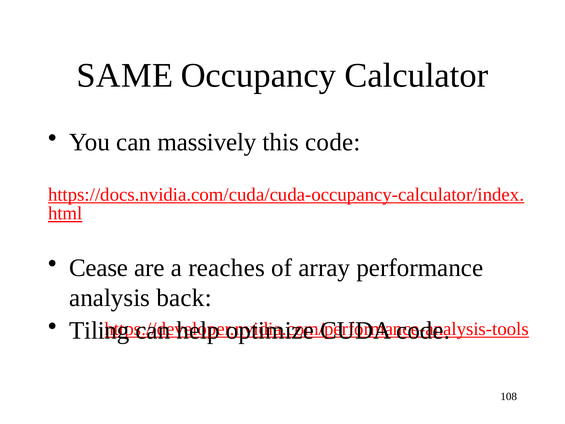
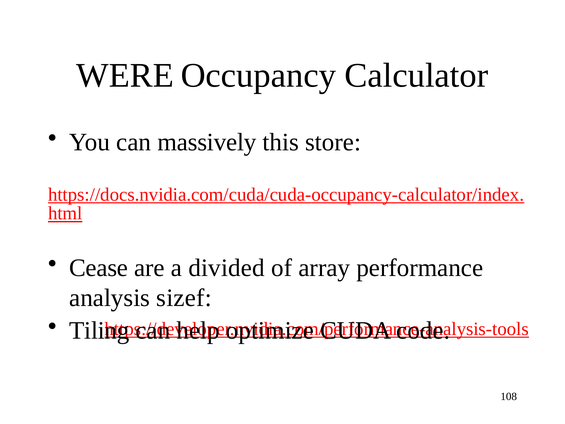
SAME: SAME -> WERE (125, 75)
this code: code -> store (333, 142)
reaches: reaches -> divided (227, 268)
back: back -> sizef (184, 298)
